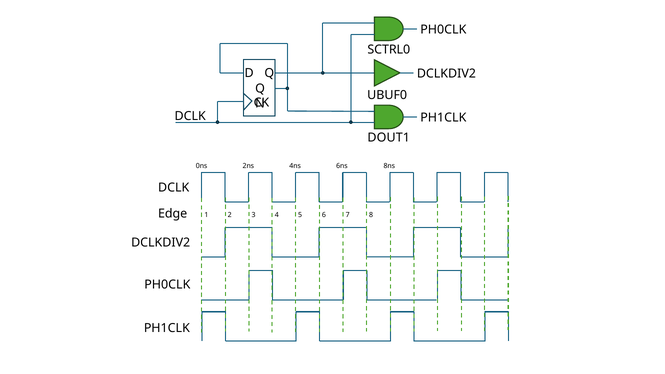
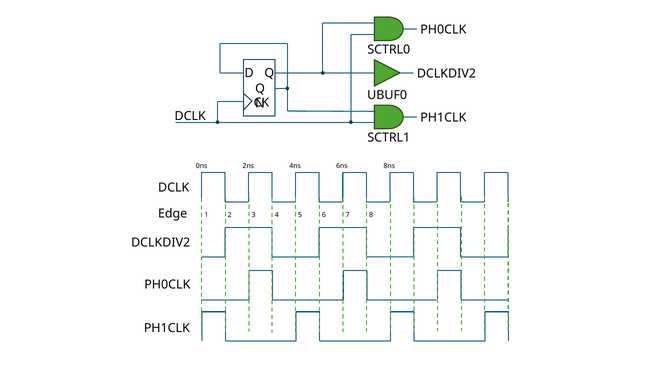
DOUT1: DOUT1 -> SCTRL1 (389, 138)
